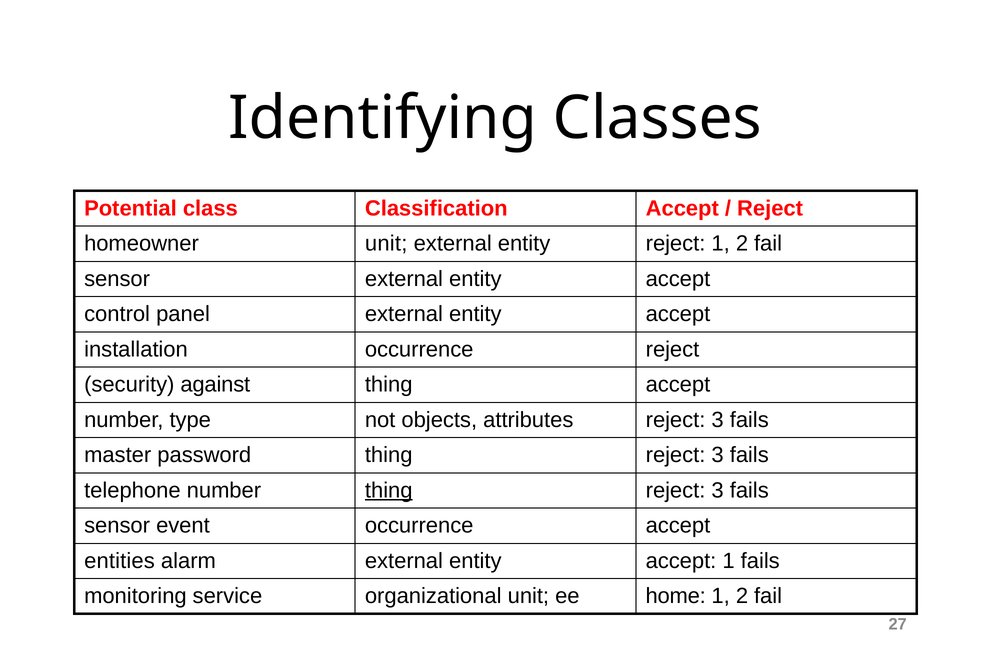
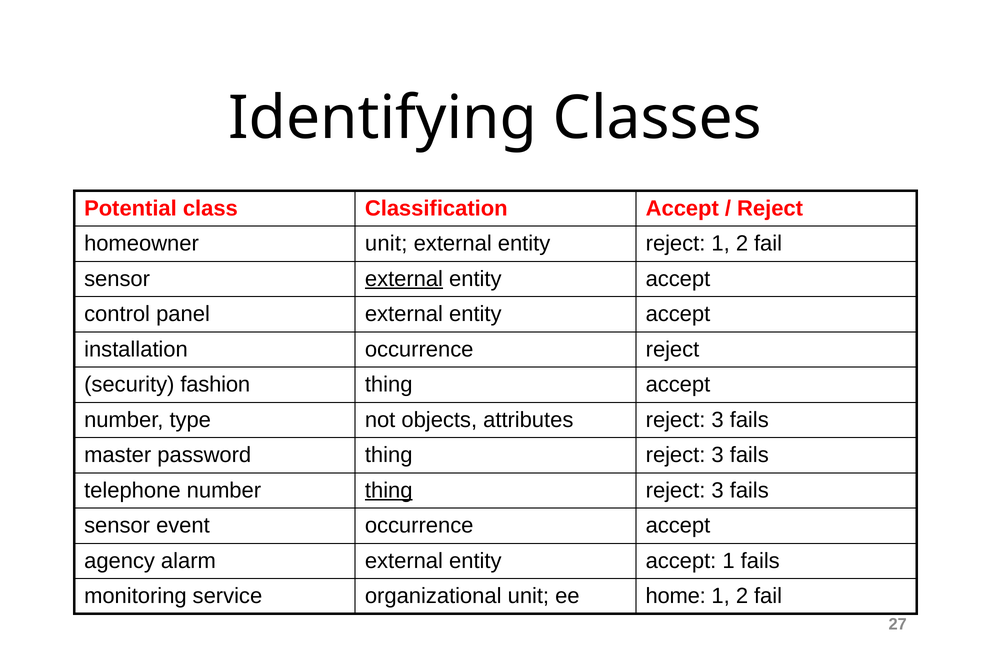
external underline: none -> present (404, 279)
against: against -> fashion (215, 384)
entities: entities -> agency (120, 561)
